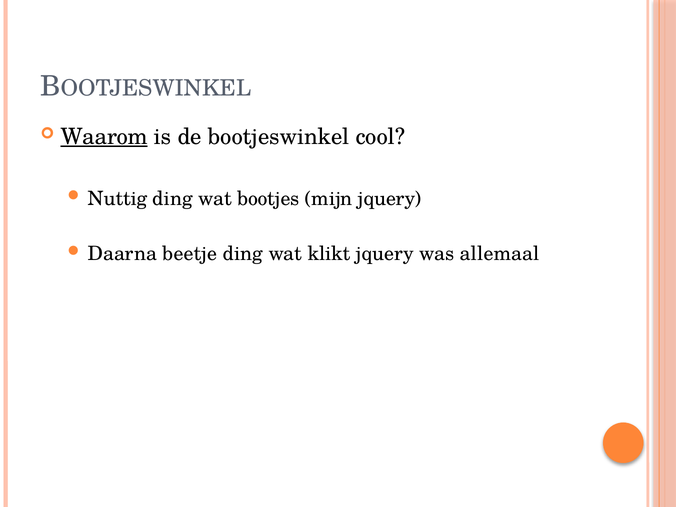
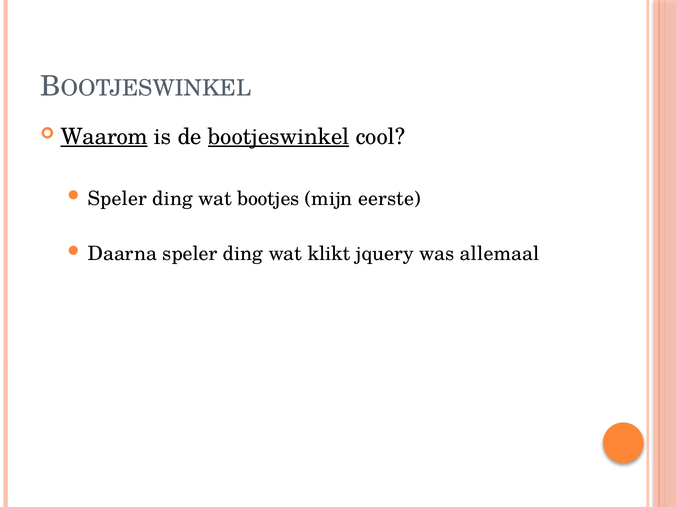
bootjeswinkel underline: none -> present (279, 137)
Nuttig: Nuttig -> Speler (117, 199)
mijn jquery: jquery -> eerste (390, 199)
Daarna beetje: beetje -> speler (190, 254)
